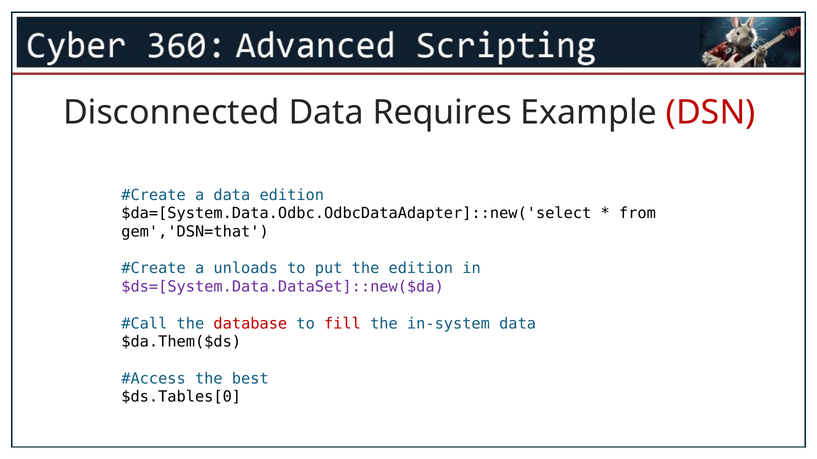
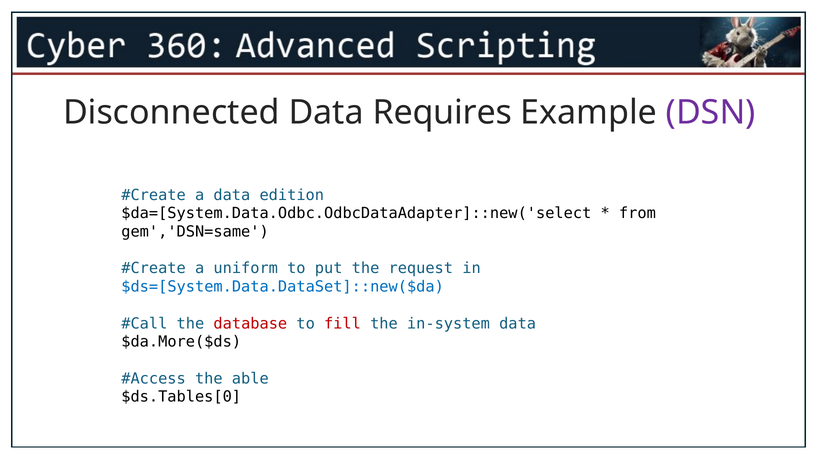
DSN colour: red -> purple (711, 113)
gem','DSN=that: gem','DSN=that -> gem','DSN=same (195, 232)
unloads: unloads -> uniform (246, 269)
the edition: edition -> request (421, 269)
$ds=[System.Data.DataSet]::new($da colour: purple -> blue (283, 287)
$da.Them($ds: $da.Them($ds -> $da.More($ds (181, 342)
best: best -> able (250, 379)
